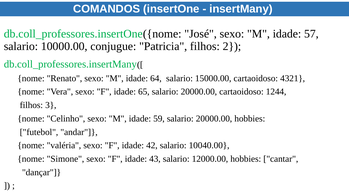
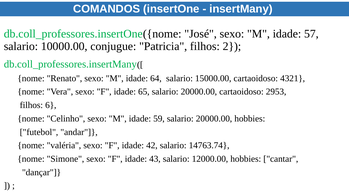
1244: 1244 -> 2953 (276, 92)
3: 3 -> 6 (51, 105)
10040.00: 10040.00 -> 14763.74 (209, 146)
